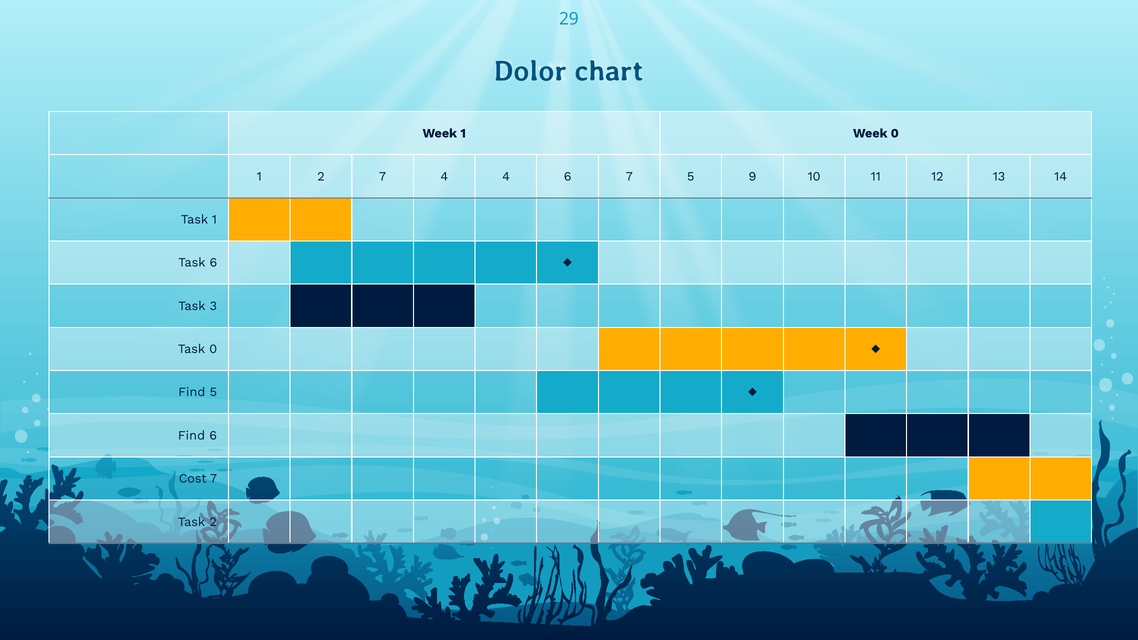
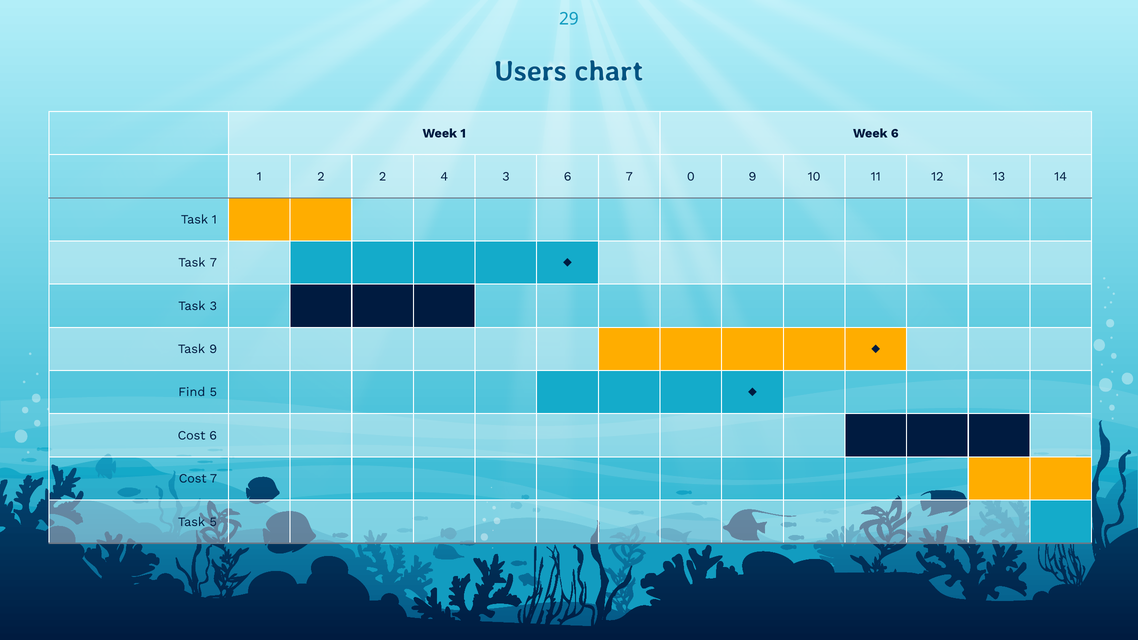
Dolor: Dolor -> Users (531, 72)
Week 0: 0 -> 6 (895, 133)
2 7: 7 -> 2 (383, 176)
4 4: 4 -> 3 (506, 176)
7 5: 5 -> 0 (691, 176)
Task 6: 6 -> 7 (213, 263)
Task 0: 0 -> 9 (213, 349)
Find: Find -> Cost (192, 436)
Task 2: 2 -> 5 (213, 522)
